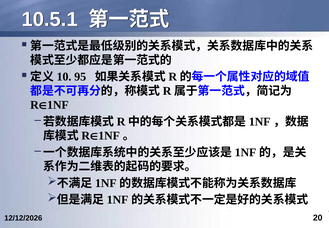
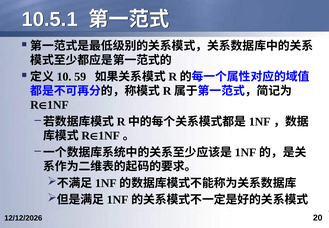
95: 95 -> 59 (80, 77)
